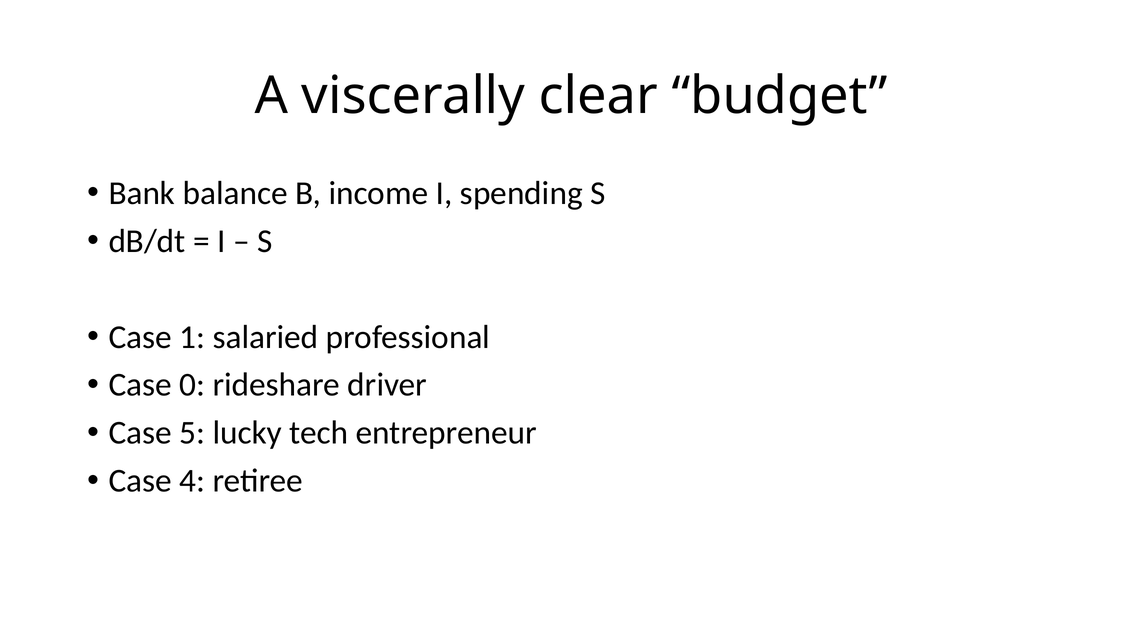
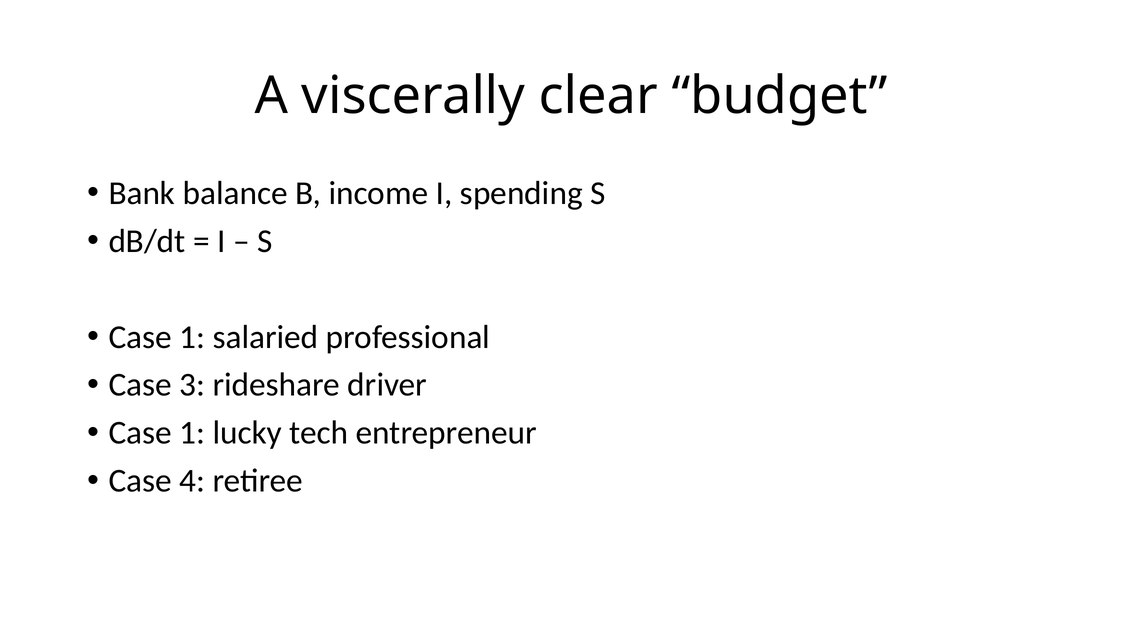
0: 0 -> 3 (192, 385)
5: 5 -> 1 (192, 433)
